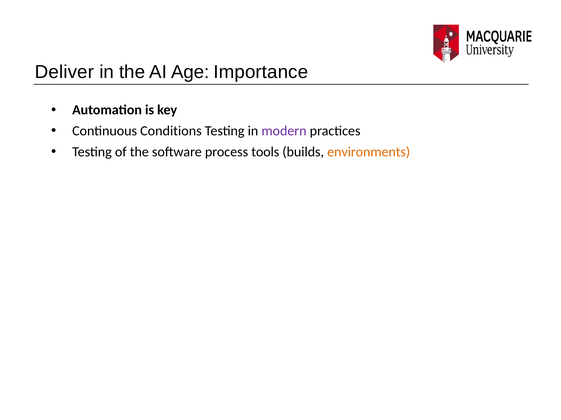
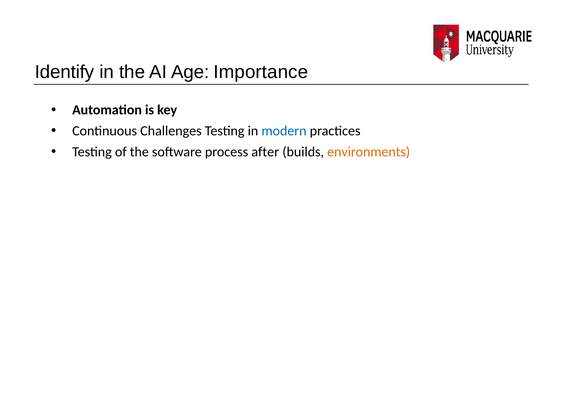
Deliver: Deliver -> Identify (65, 72)
Conditions: Conditions -> Challenges (171, 131)
modern colour: purple -> blue (284, 131)
tools: tools -> after (265, 152)
